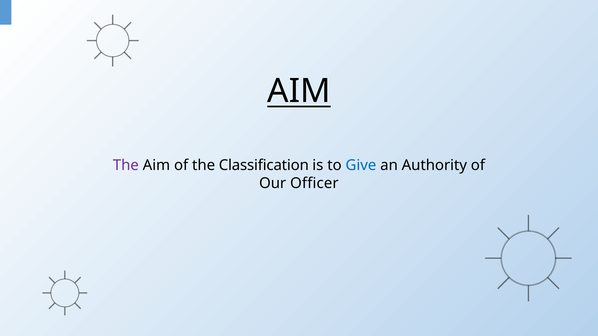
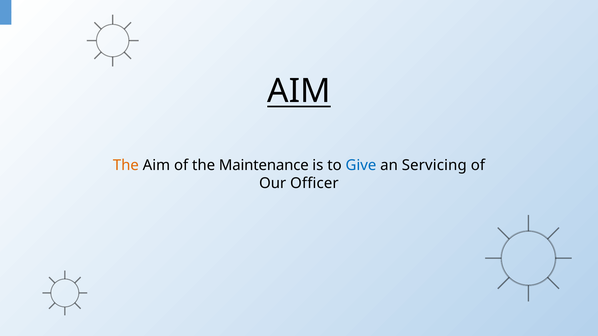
The colour: purple -> orange (126, 165)
Classification: Classification -> Maintenance (264, 165)
Authority: Authority -> Servicing (434, 165)
